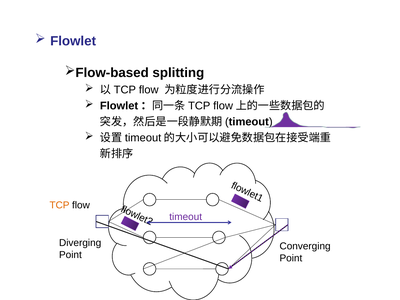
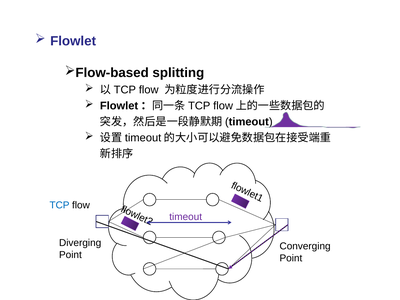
TCP colour: orange -> blue (60, 205)
